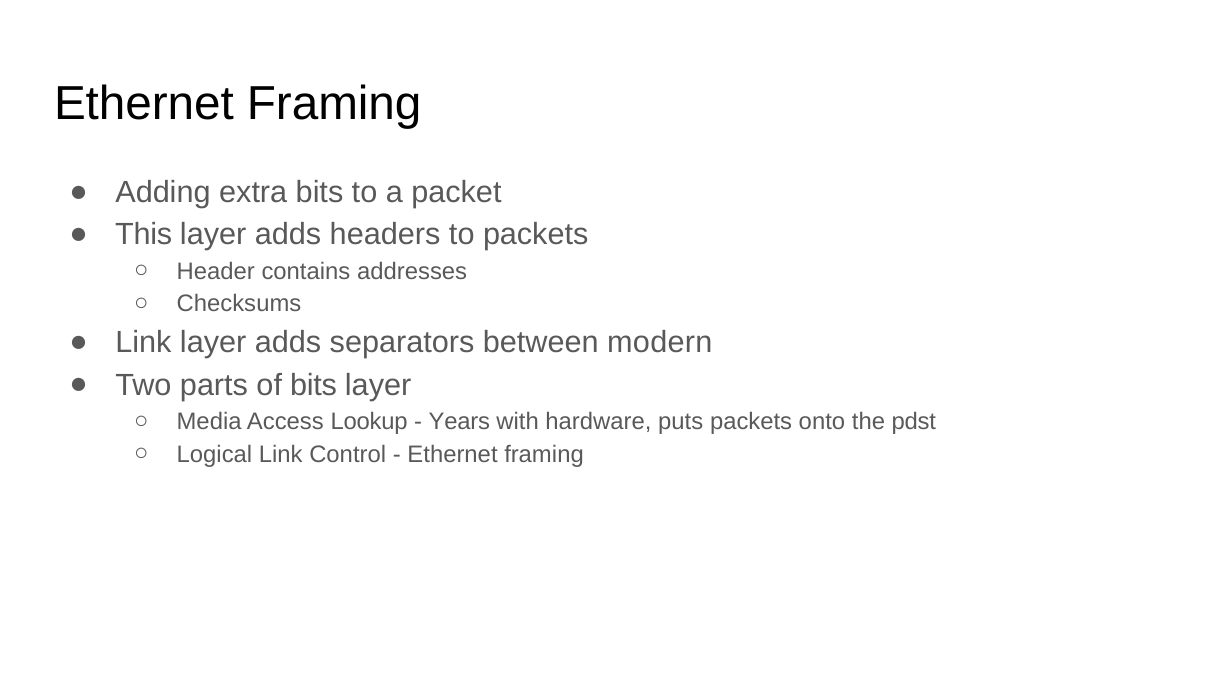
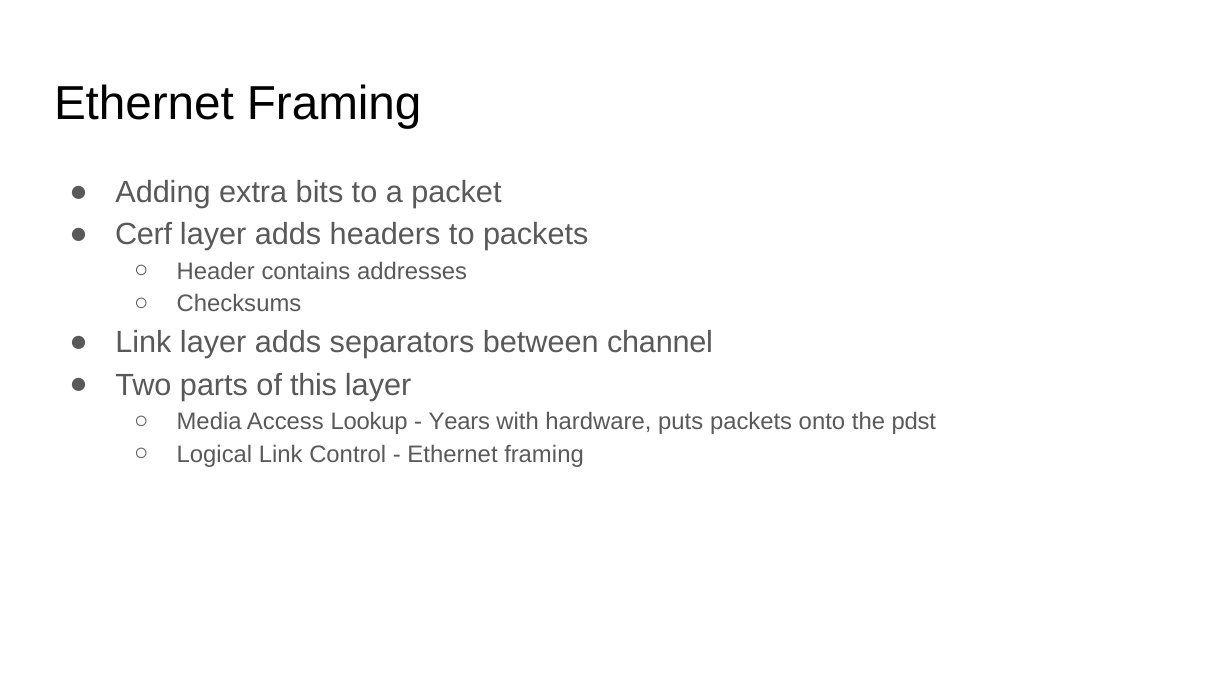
This: This -> Cerf (144, 235)
modern: modern -> channel (660, 343)
of bits: bits -> this (314, 385)
